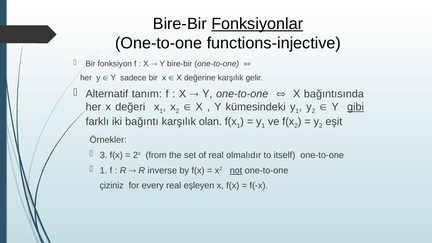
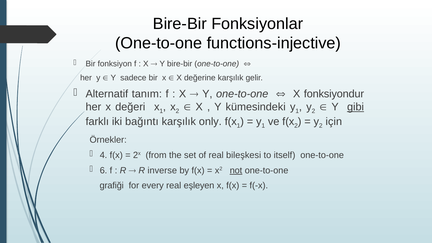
Fonksiyonlar underline: present -> none (257, 24)
bağıntısında: bağıntısında -> fonksiyondur (334, 94)
olan: olan -> only (210, 122)
eşit: eşit -> için (334, 122)
3: 3 -> 4 (104, 155)
olmalıdır: olmalıdır -> bileşkesi (244, 155)
1: 1 -> 6 (104, 170)
çiziniz: çiziniz -> grafiği (112, 186)
